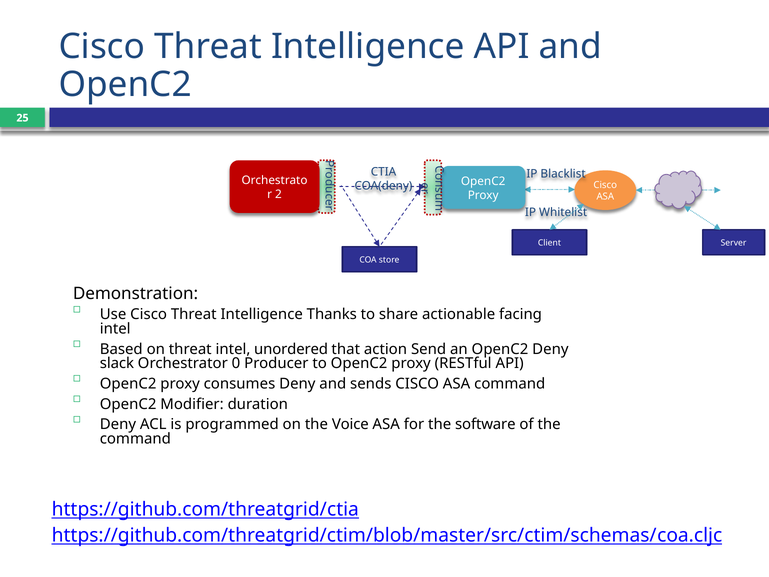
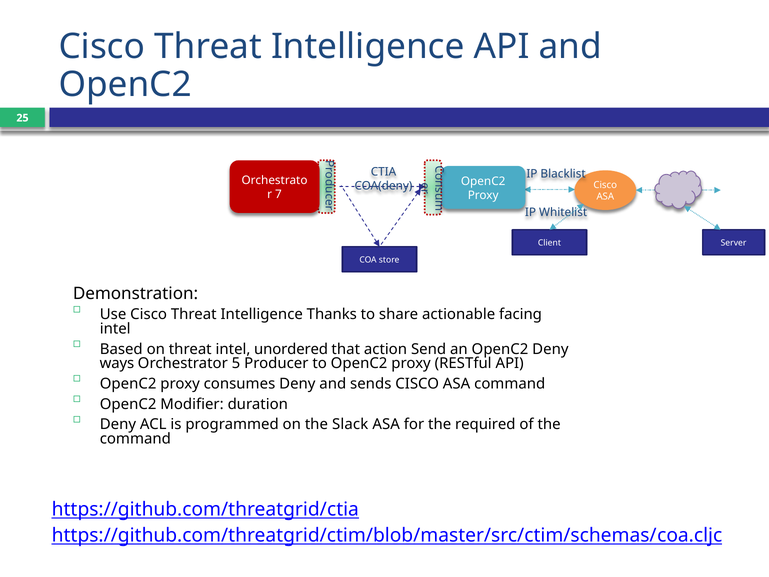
2: 2 -> 7 (278, 194)
slack: slack -> ways (117, 363)
0: 0 -> 5 (236, 363)
Voice: Voice -> Slack (350, 424)
software: software -> required (485, 424)
